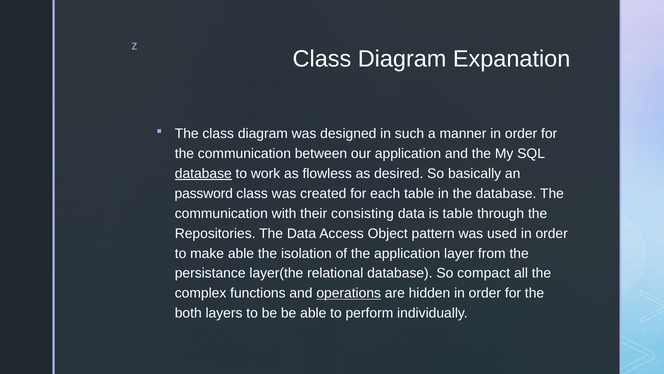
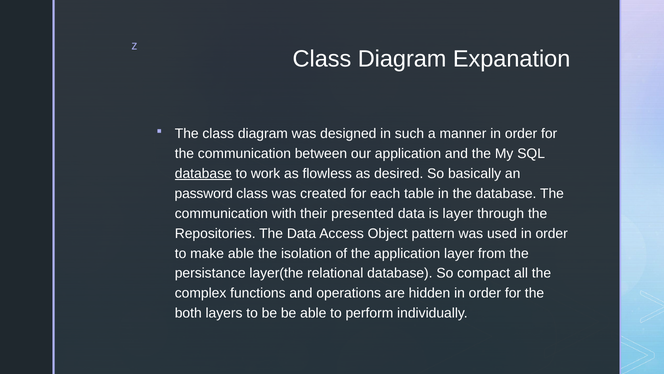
consisting: consisting -> presented (362, 213)
is table: table -> layer (458, 213)
operations underline: present -> none (349, 293)
